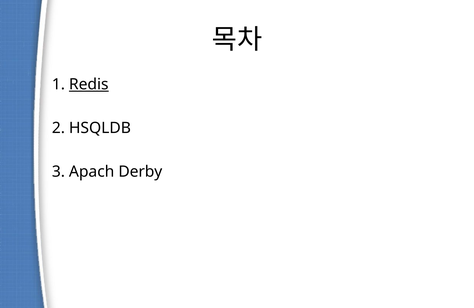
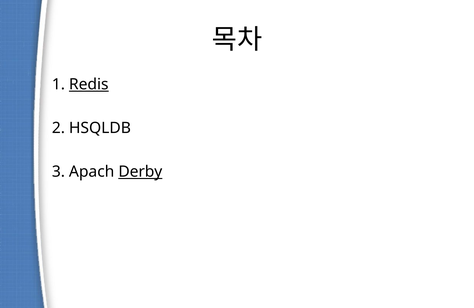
Derby underline: none -> present (140, 172)
